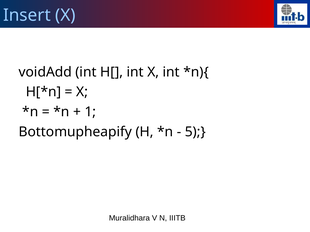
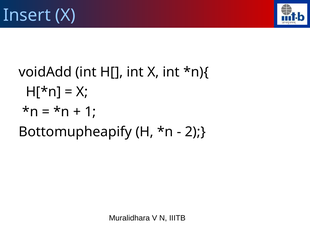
5: 5 -> 2 (195, 132)
